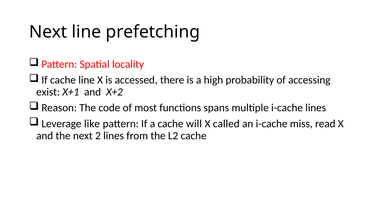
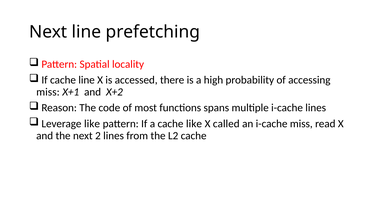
exist: exist -> miss (48, 92)
cache will: will -> like (194, 124)
